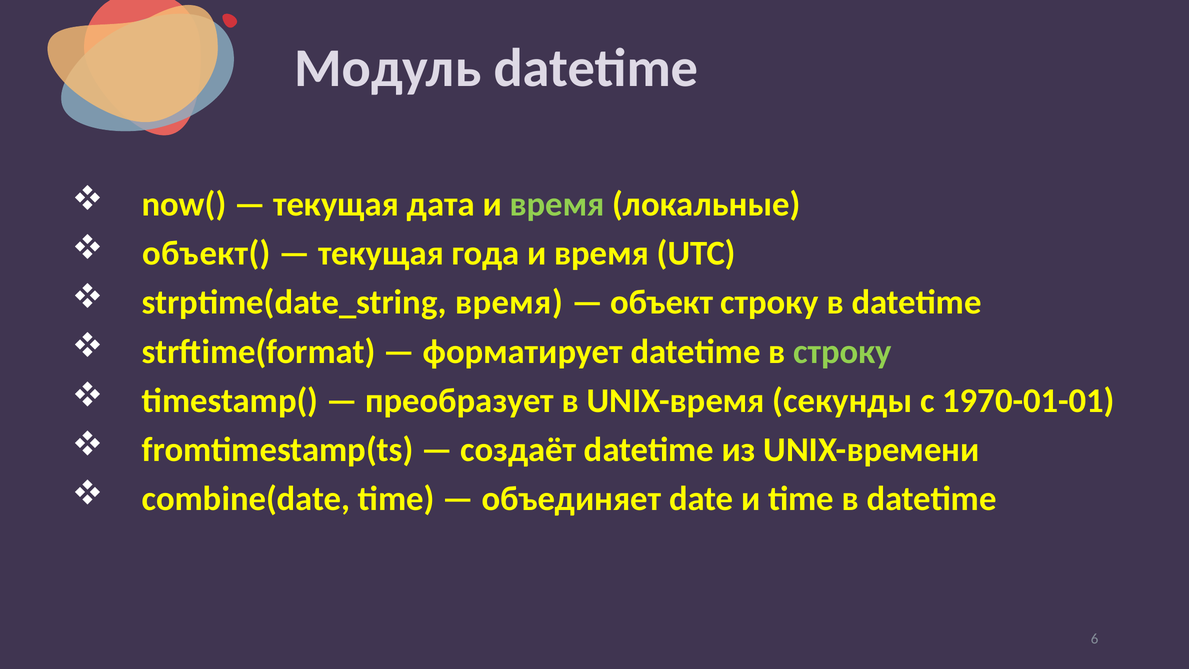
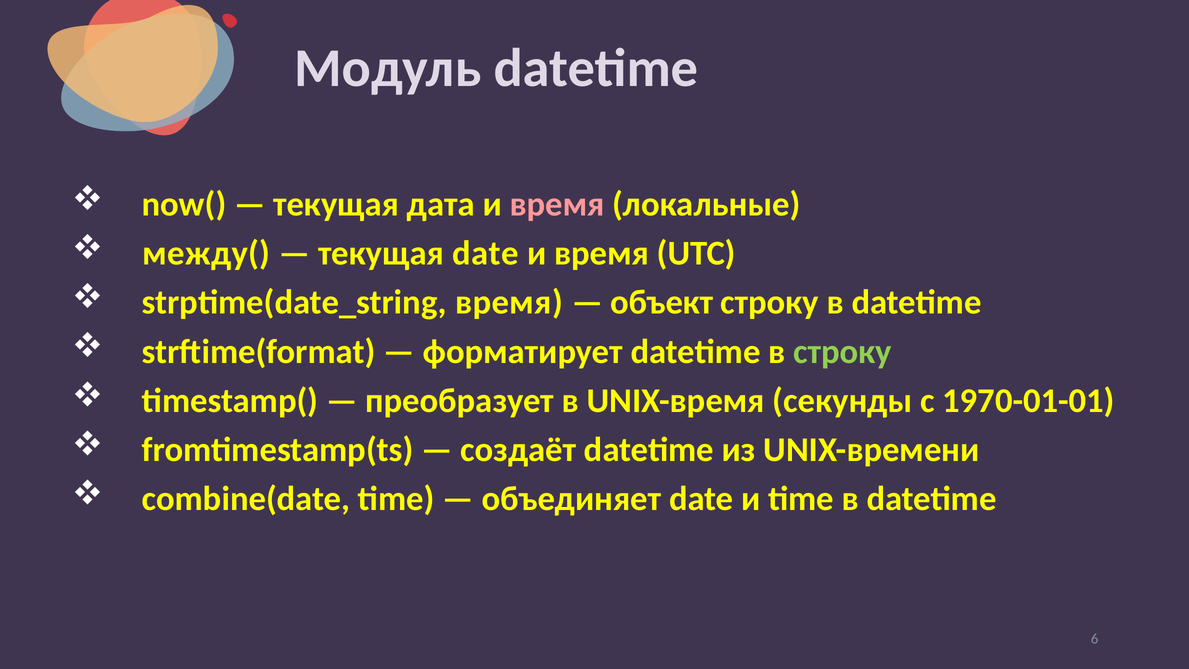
время colour: light green -> pink (557, 204)
объект(: объект( -> между( (206, 253)
текущая года: года -> date (485, 253)
